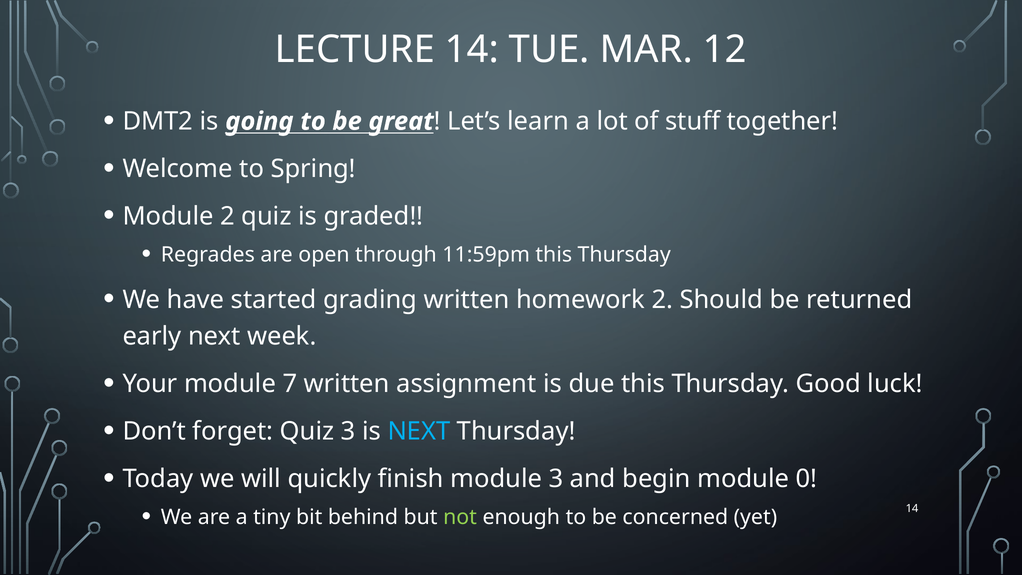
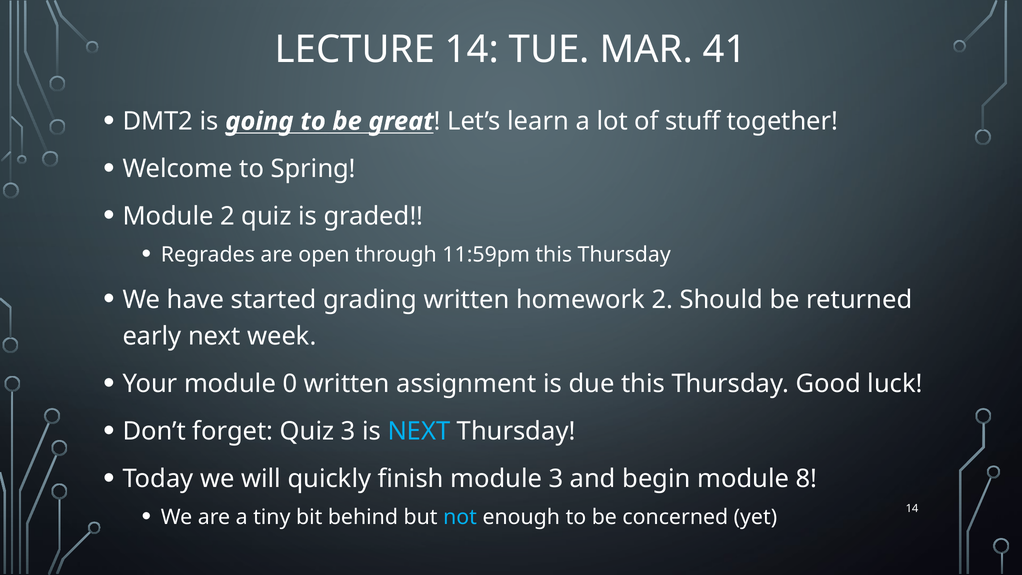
12: 12 -> 41 (725, 50)
7: 7 -> 0 (290, 384)
0: 0 -> 8 (806, 479)
not colour: light green -> light blue (460, 517)
